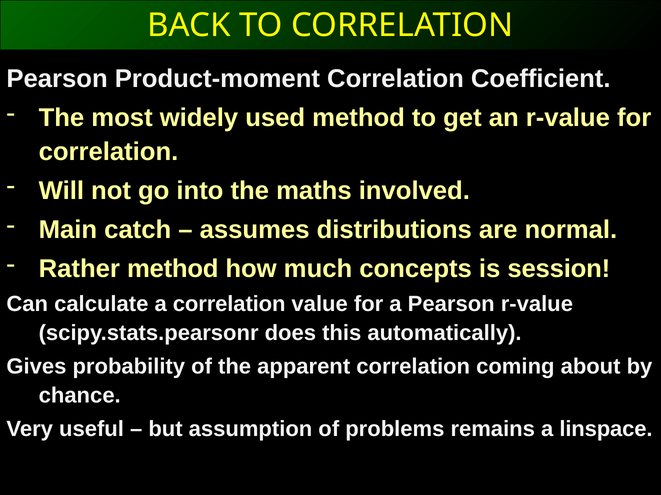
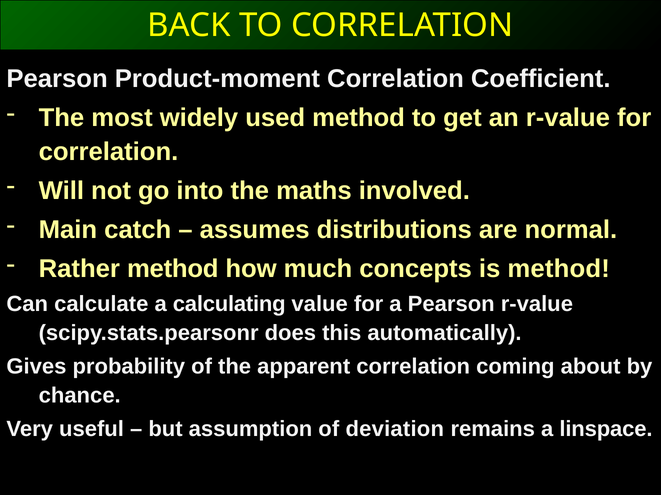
is session: session -> method (559, 269)
a correlation: correlation -> calculating (229, 305)
problems: problems -> deviation (395, 430)
